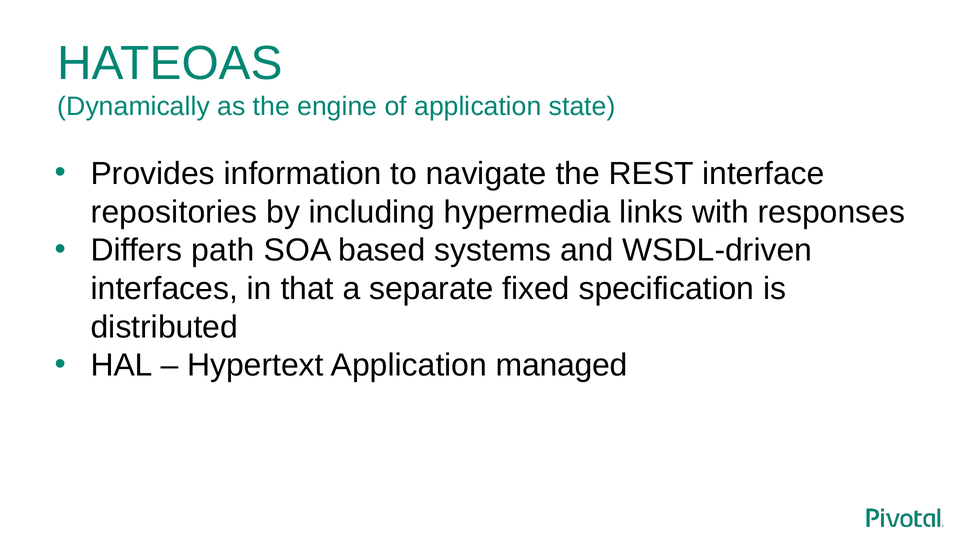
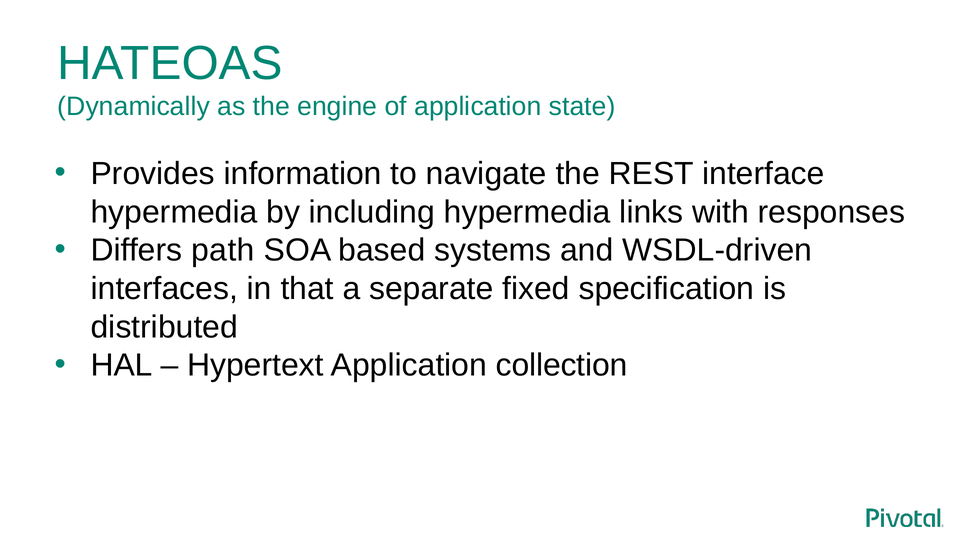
repositories: repositories -> hypermedia (174, 212)
managed: managed -> collection (562, 365)
